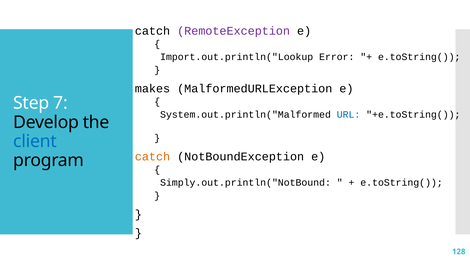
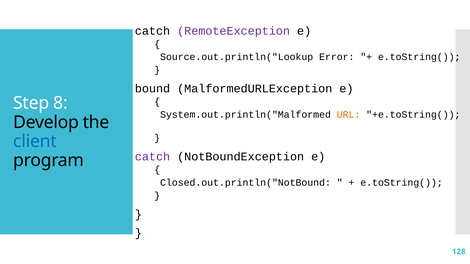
Import.out.println("Lookup: Import.out.println("Lookup -> Source.out.println("Lookup (237, 57)
makes: makes -> bound (152, 89)
7: 7 -> 8 (61, 103)
URL colour: blue -> orange (349, 115)
catch colour: orange -> purple (152, 157)
Simply.out.println("NotBound: Simply.out.println("NotBound -> Closed.out.println("NotBound (246, 183)
